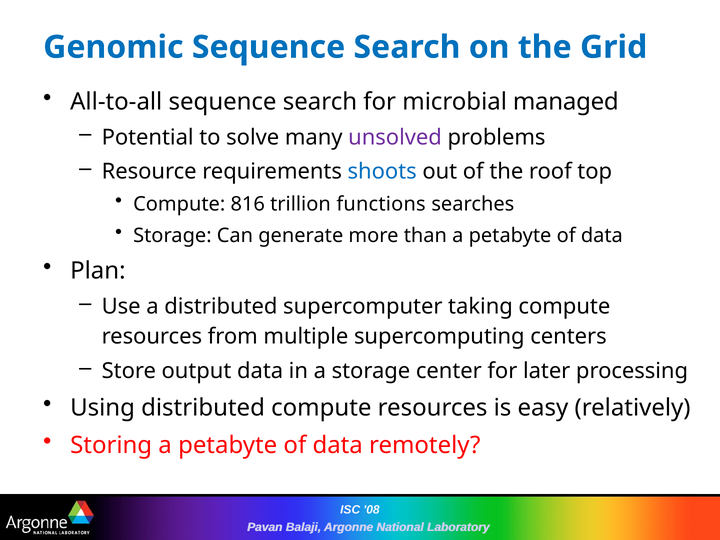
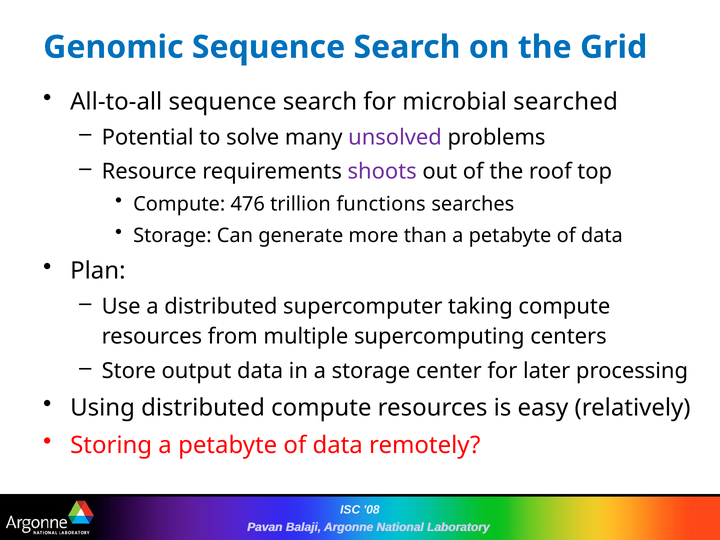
managed: managed -> searched (566, 102)
shoots colour: blue -> purple (382, 172)
816: 816 -> 476 (248, 204)
